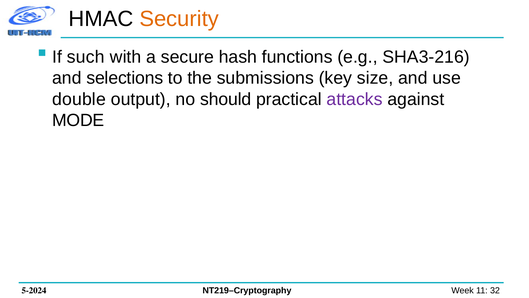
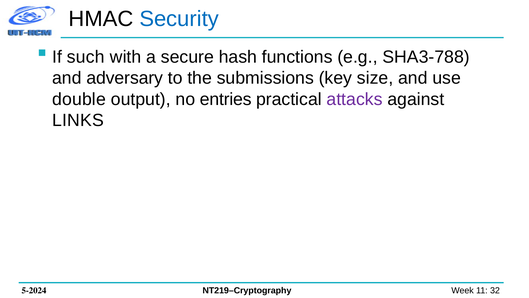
Security colour: orange -> blue (179, 19)
SHA3-216: SHA3-216 -> SHA3-788 (426, 57)
selections: selections -> adversary (125, 78)
should: should -> entries (226, 99)
MODE: MODE -> LINKS (78, 120)
